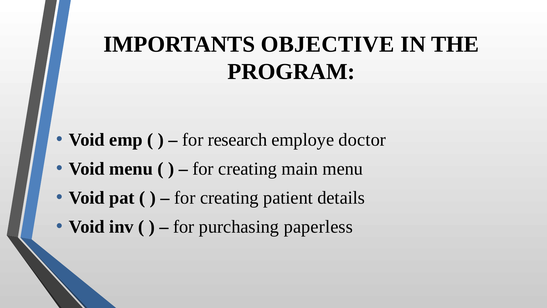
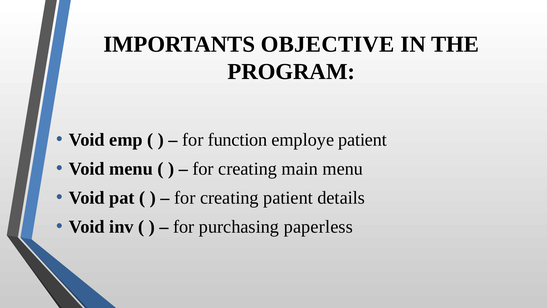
research: research -> function (238, 140)
employe doctor: doctor -> patient (363, 140)
